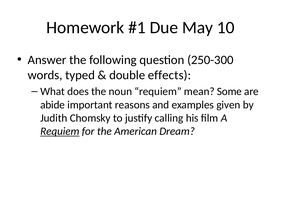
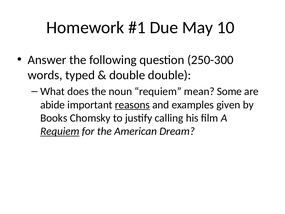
double effects: effects -> double (170, 75)
reasons underline: none -> present (132, 105)
Judith: Judith -> Books (54, 118)
